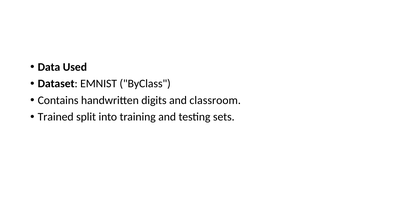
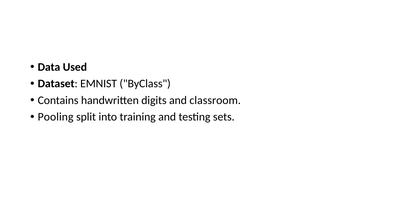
Trained: Trained -> Pooling (56, 117)
